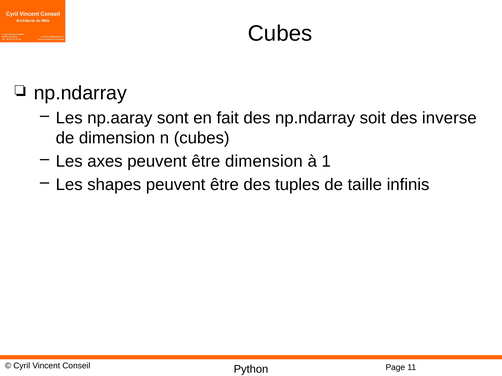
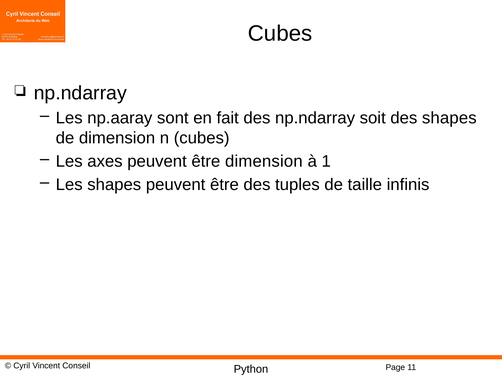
des inverse: inverse -> shapes (449, 118)
